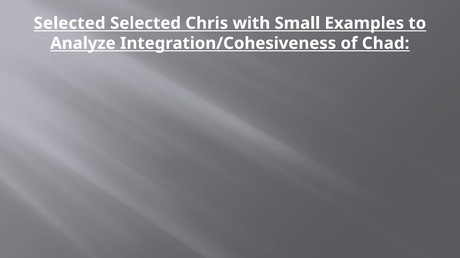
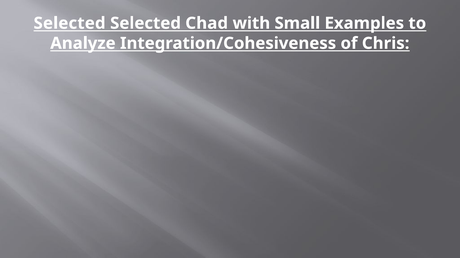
Chris: Chris -> Chad (207, 23)
Chad: Chad -> Chris (386, 43)
